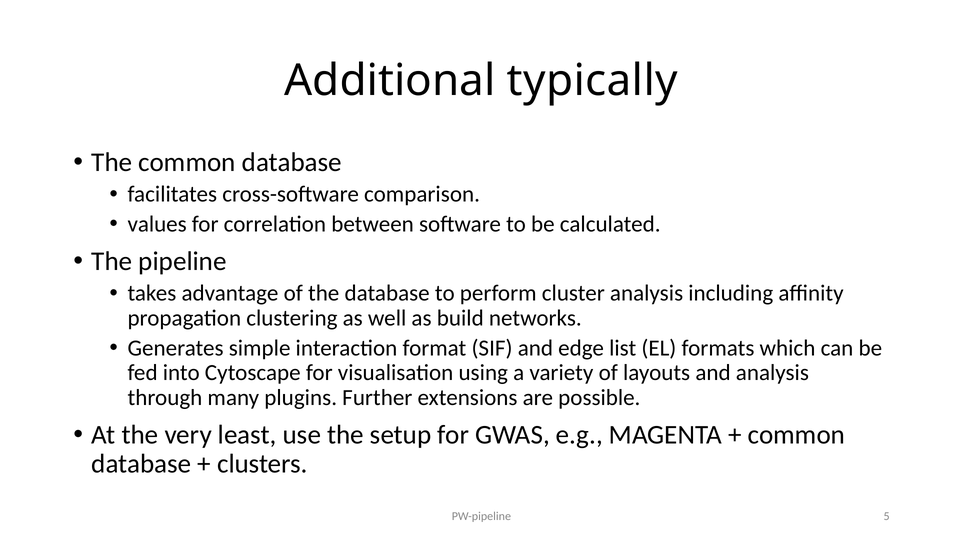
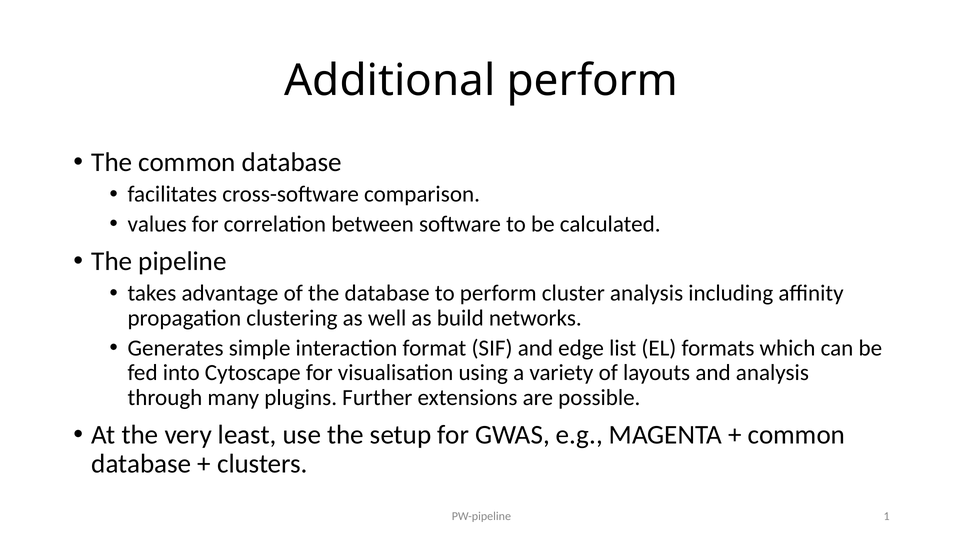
Additional typically: typically -> perform (593, 81)
5: 5 -> 1 (887, 517)
